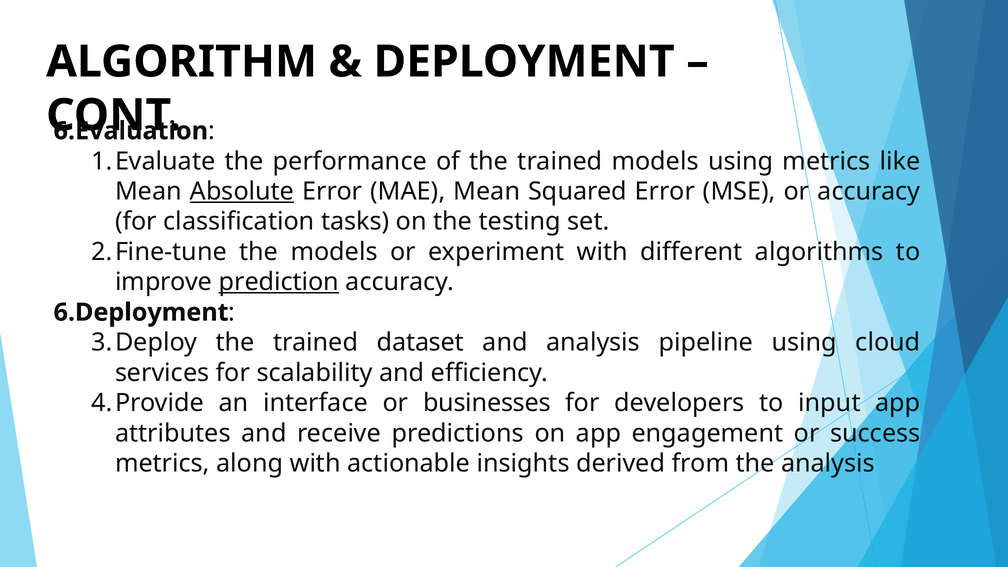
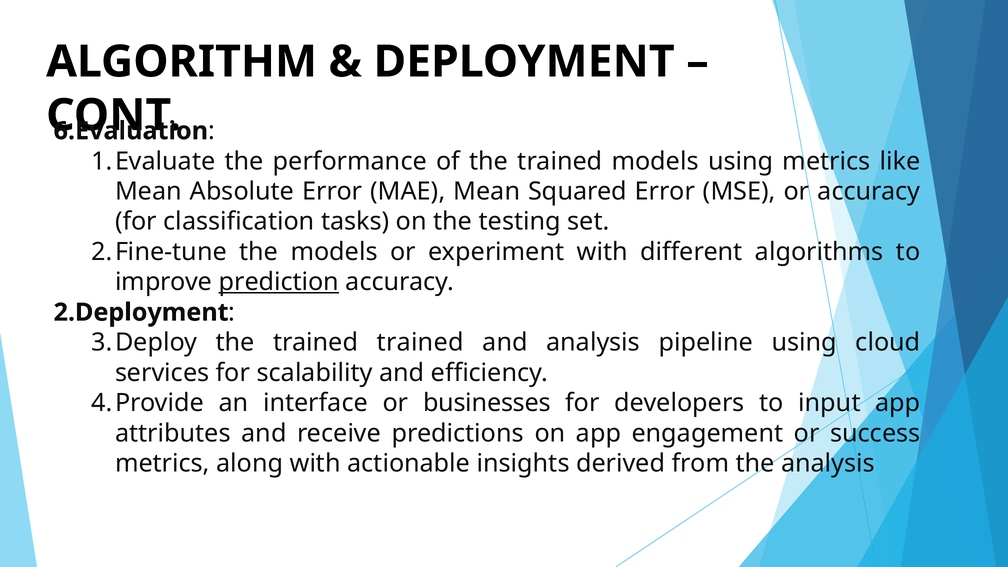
Absolute underline: present -> none (242, 191)
6.Deployment: 6.Deployment -> 2.Deployment (141, 312)
trained dataset: dataset -> trained (420, 343)
